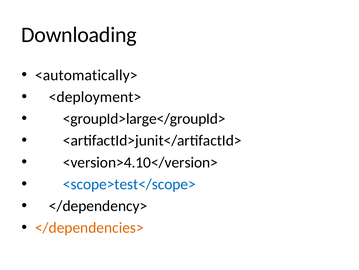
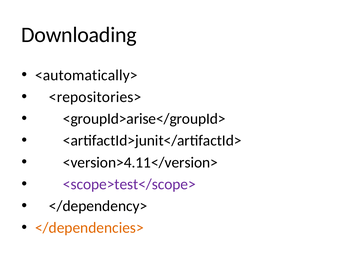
<deployment>: <deployment> -> <repositories> (95, 97)
<groupId>large</groupId>: <groupId>large</groupId> -> <groupId>arise</groupId> (144, 118)
<version>4.10</version>: <version>4.10</version> -> <version>4.11</version> (140, 162)
<scope>test</scope> colour: blue -> purple (129, 184)
